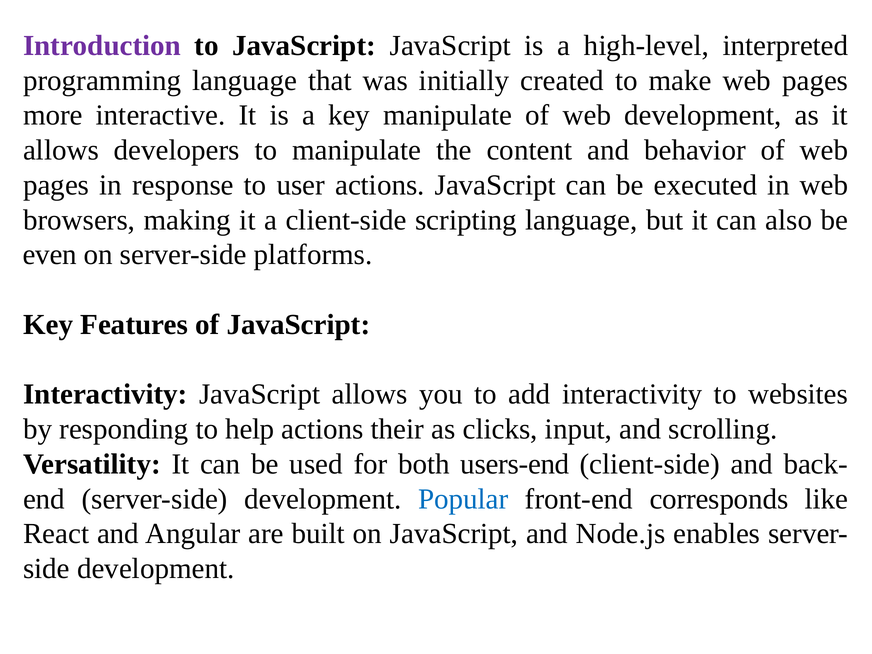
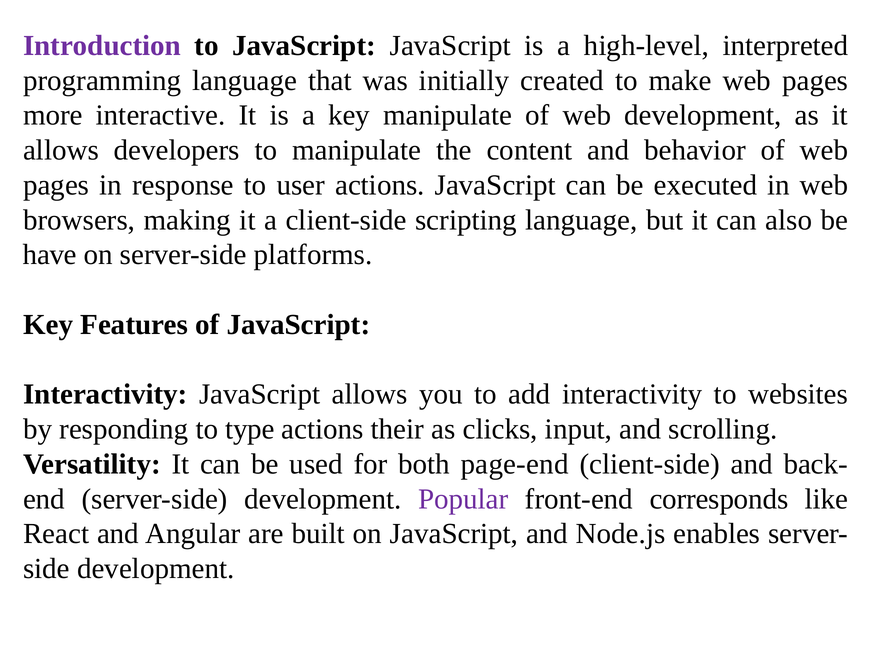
even: even -> have (50, 255)
help: help -> type (250, 429)
users-end: users-end -> page-end (515, 464)
Popular colour: blue -> purple (463, 499)
